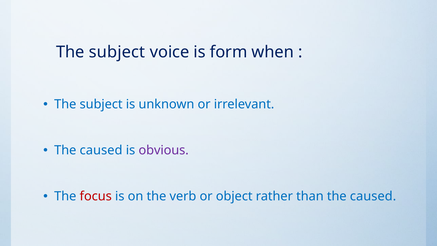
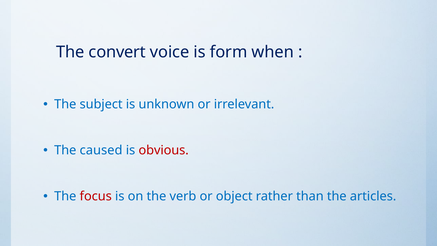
subject: subject -> convert (117, 52)
obvious colour: purple -> red (164, 150)
than the caused: caused -> articles (373, 196)
